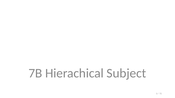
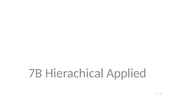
Subject: Subject -> Applied (126, 74)
